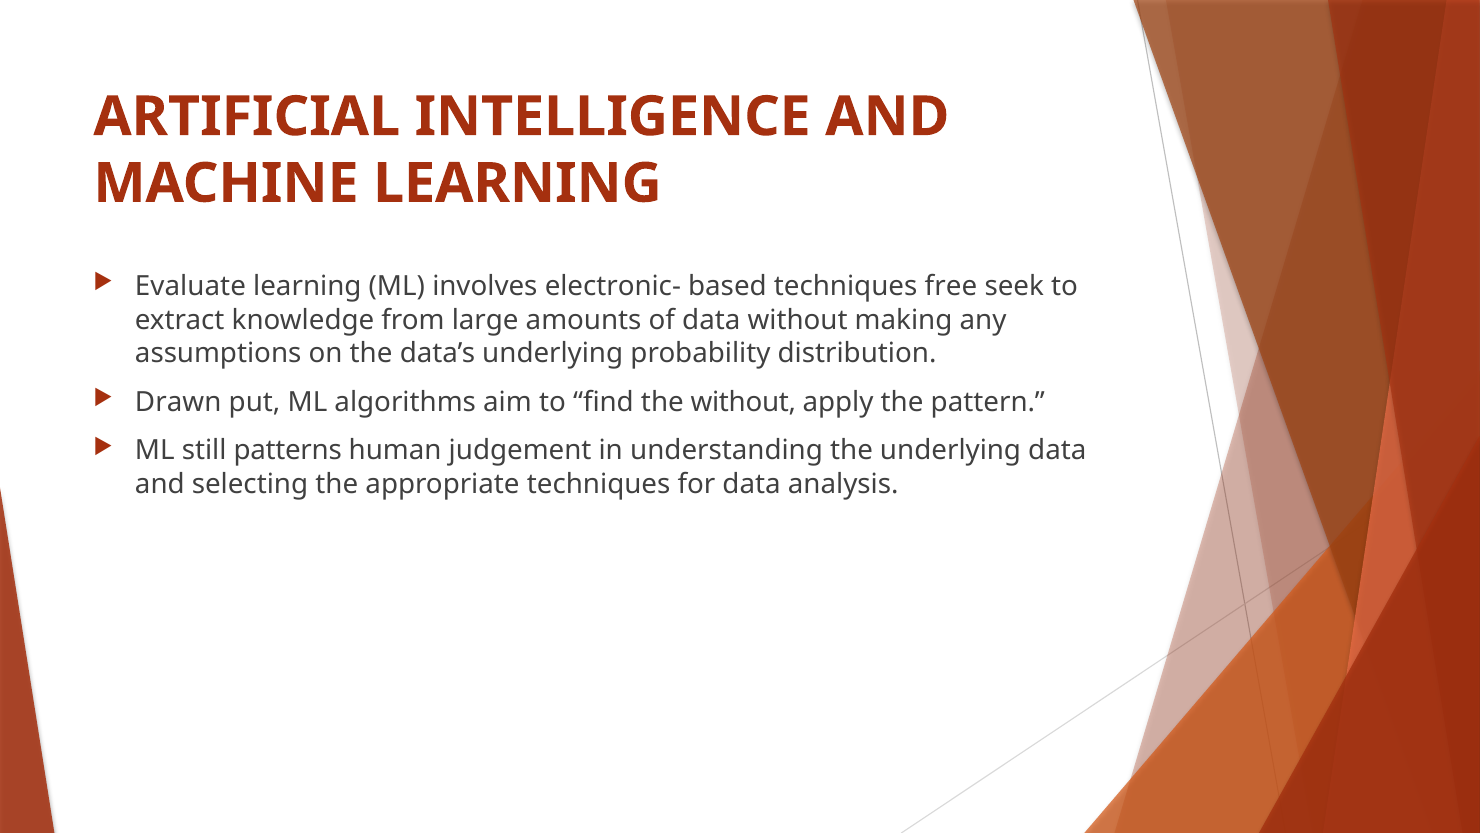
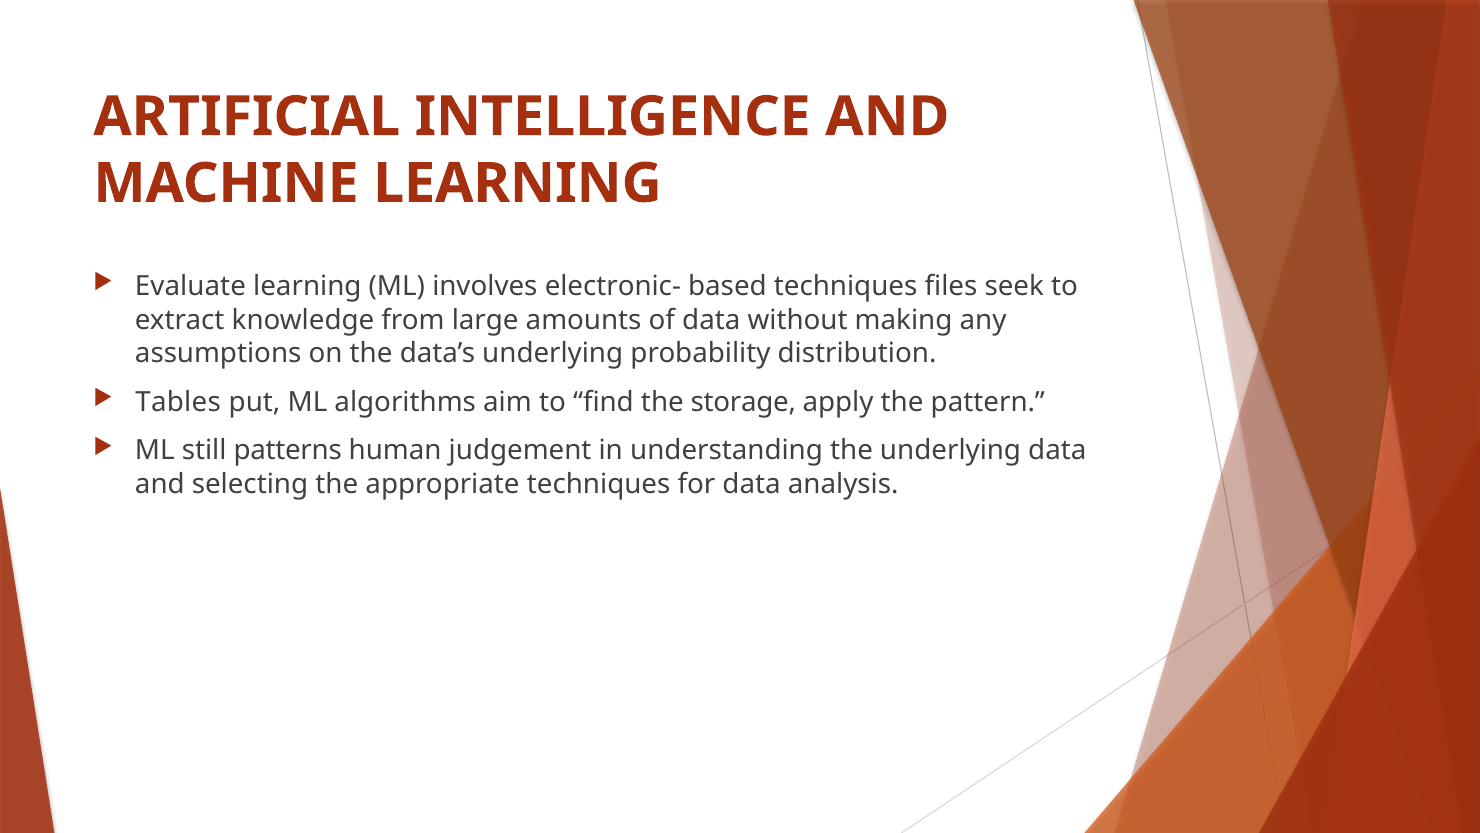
free: free -> files (951, 286)
Drawn: Drawn -> Tables (178, 402)
the without: without -> storage (743, 402)
